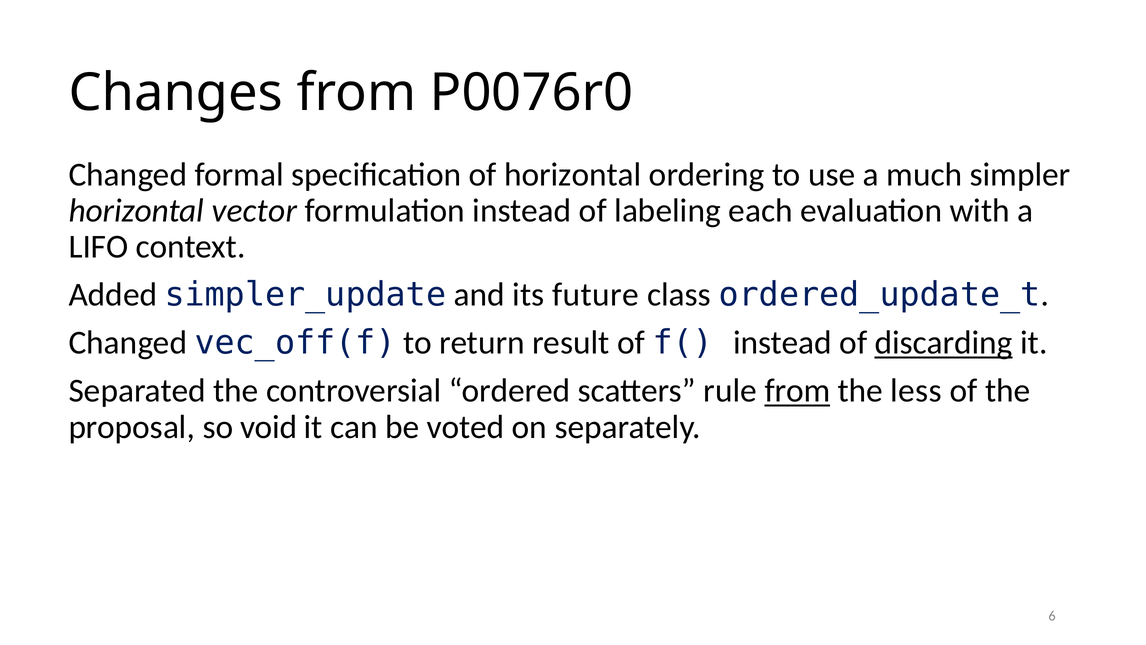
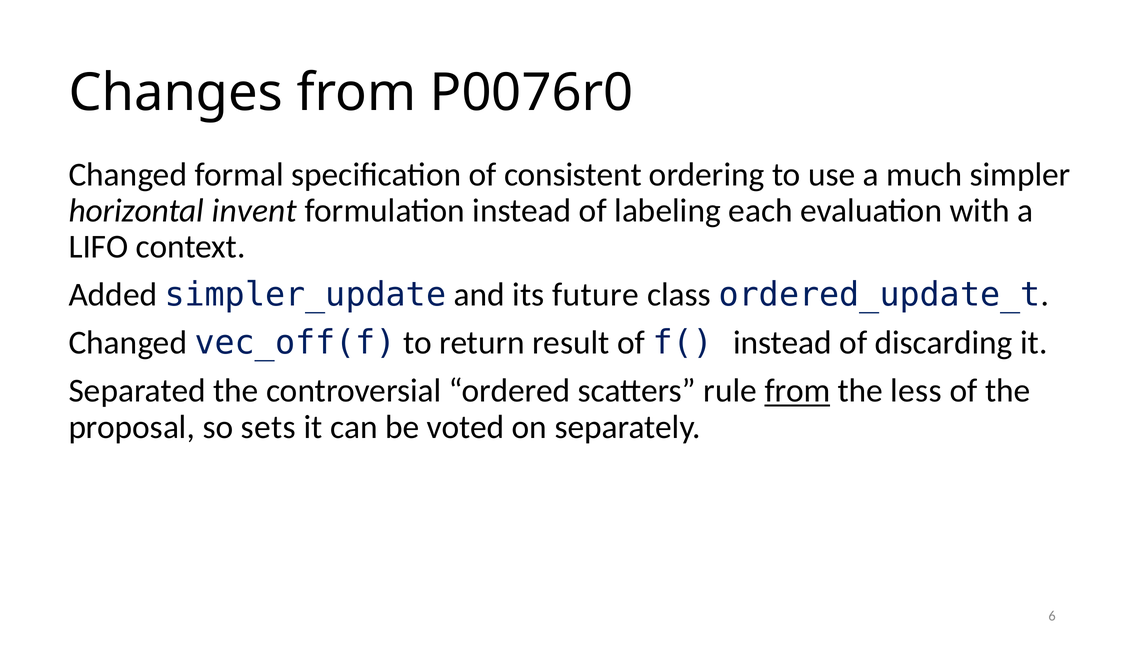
of horizontal: horizontal -> consistent (573, 174)
vector: vector -> invent (254, 210)
discarding underline: present -> none (944, 343)
void: void -> sets (268, 427)
